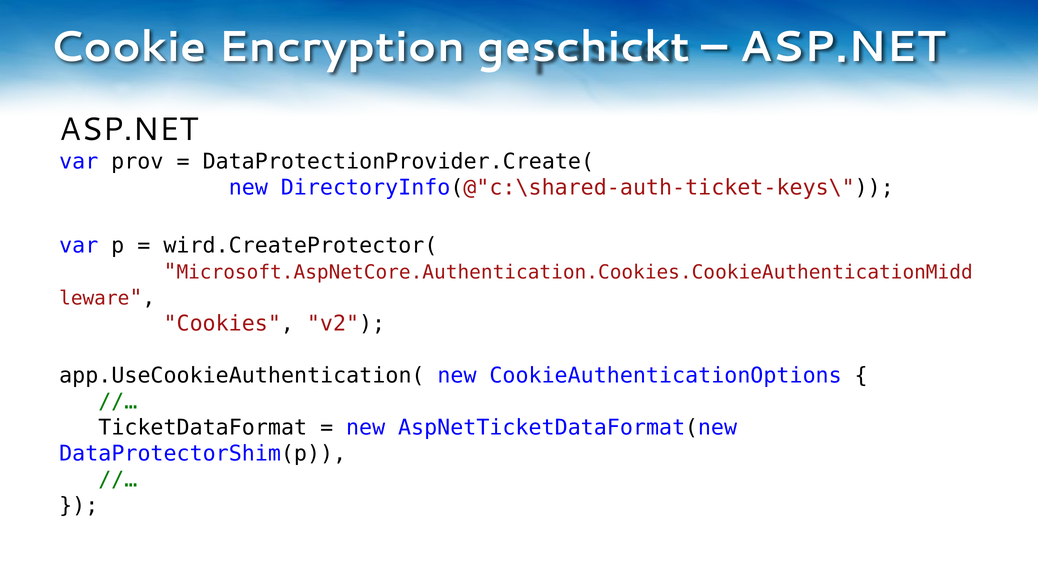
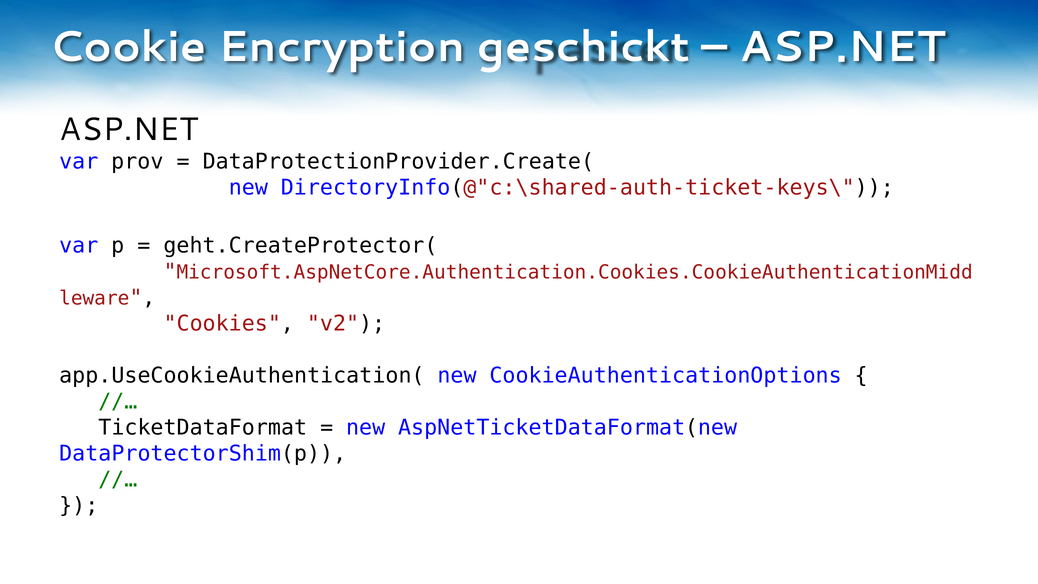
wird.CreateProtector(: wird.CreateProtector( -> geht.CreateProtector( (300, 246)
